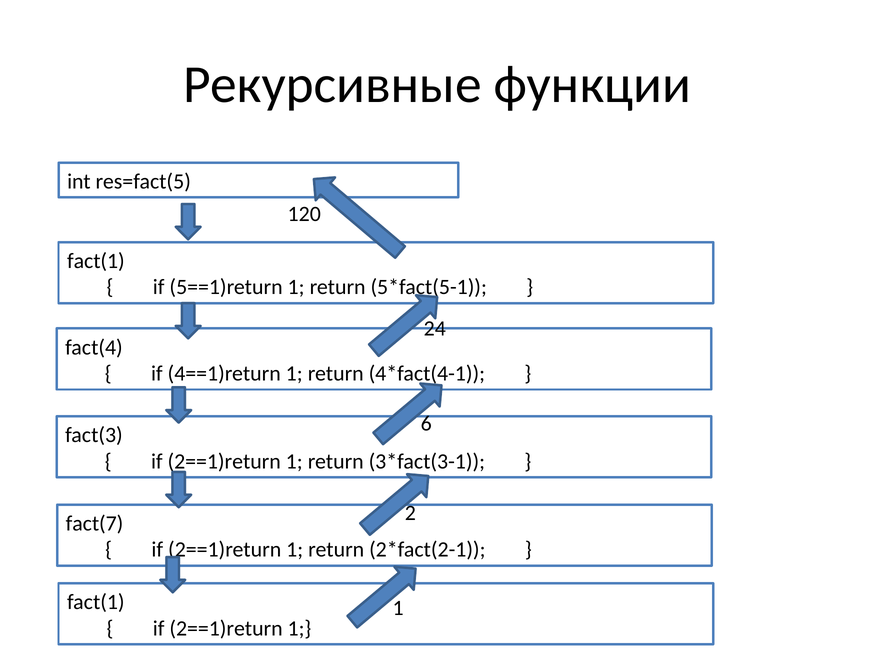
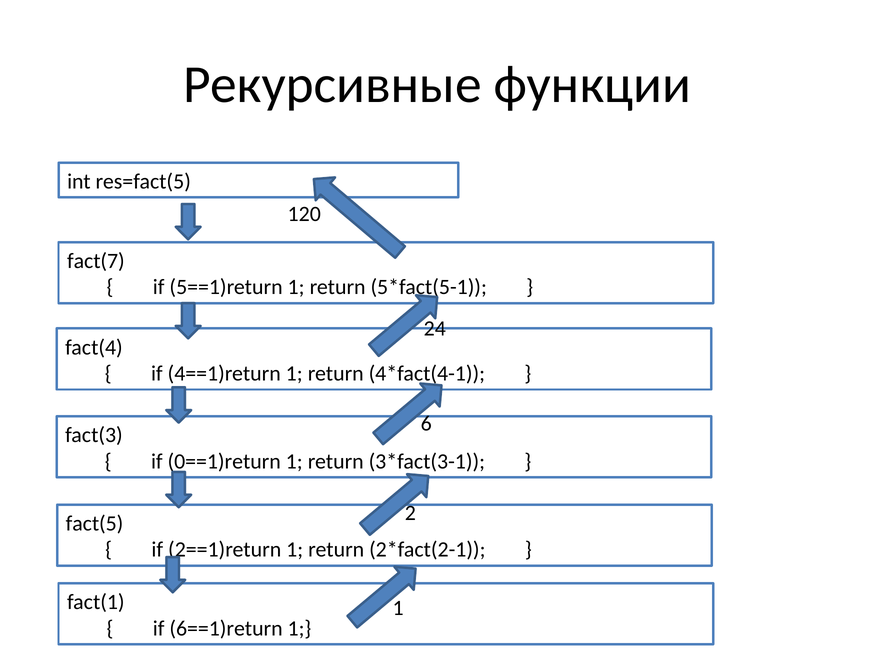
fact(1: fact(1 -> fact(7 (96, 261)
2==1)return: 2==1)return -> 0==1)return (224, 462)
fact(7: fact(7 -> fact(5 (95, 524)
2==1)return: 2==1)return -> 6==1)return (226, 629)
